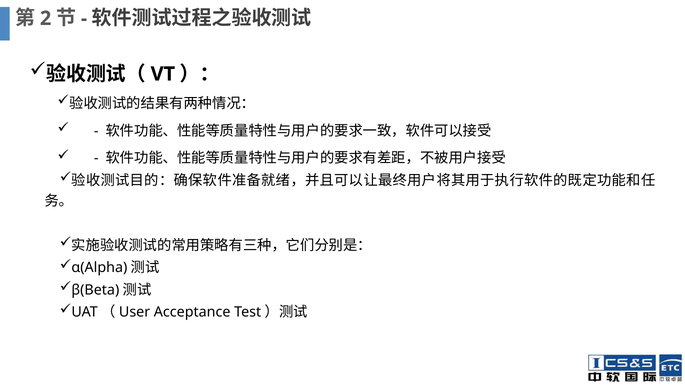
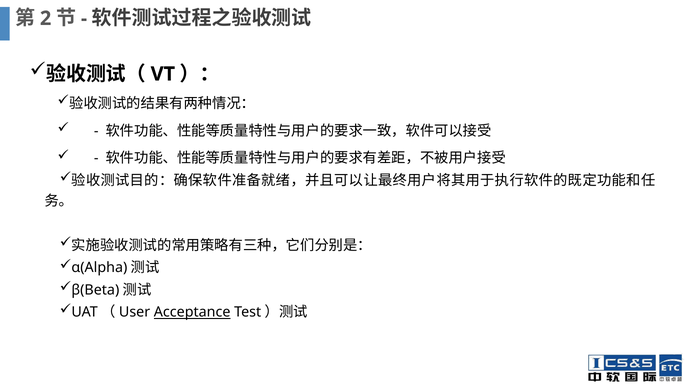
Acceptance underline: none -> present (192, 312)
